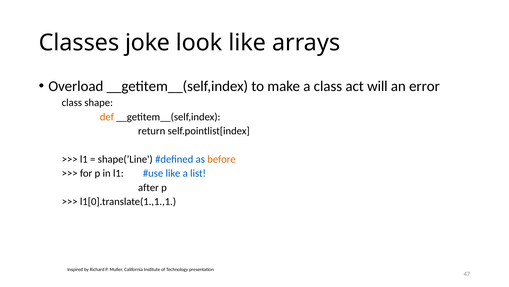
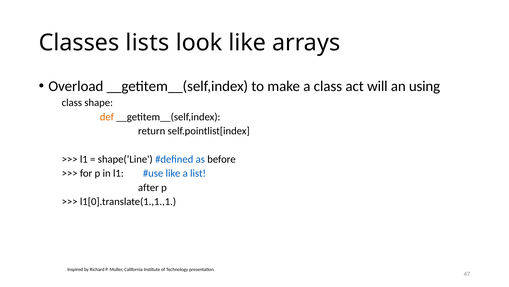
joke: joke -> lists (147, 43)
error: error -> using (425, 86)
before colour: orange -> black (221, 159)
